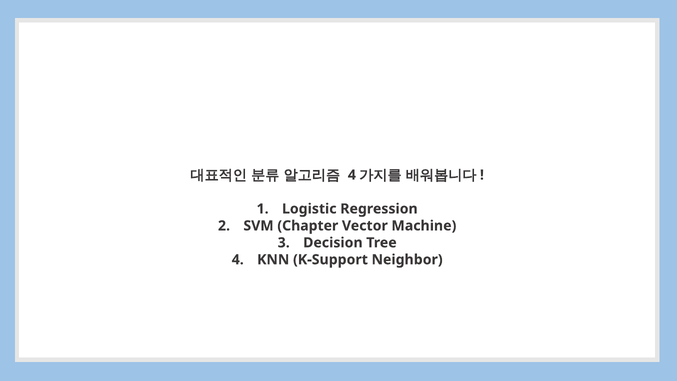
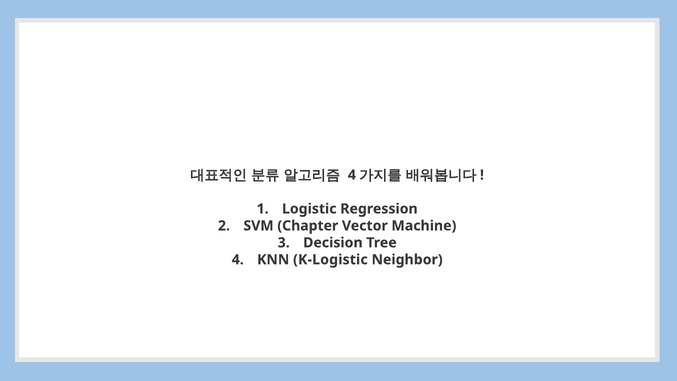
K-Support: K-Support -> K-Logistic (330, 260)
